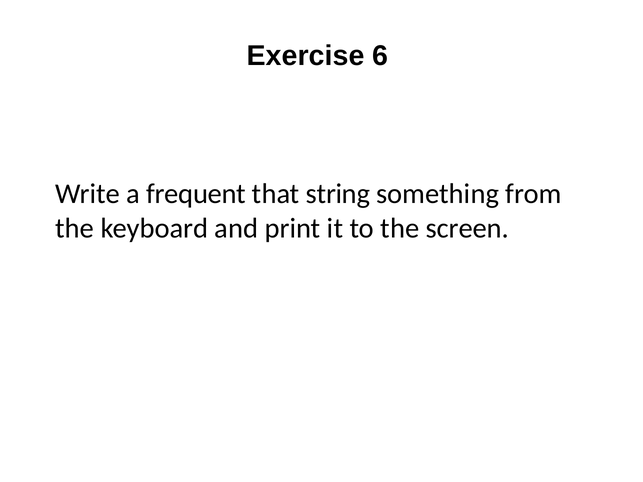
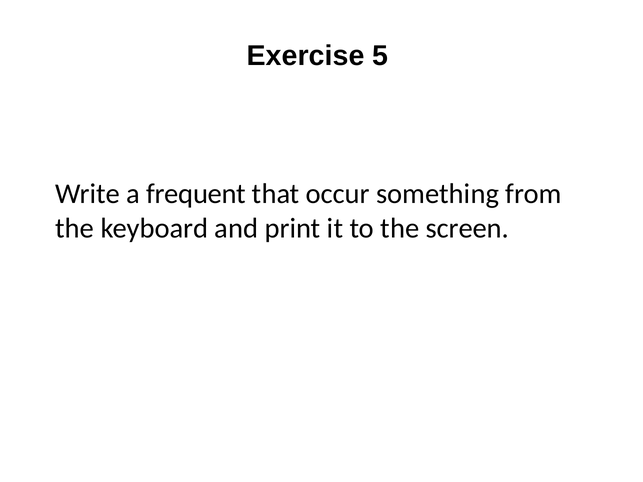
6: 6 -> 5 (380, 56)
string: string -> occur (338, 194)
